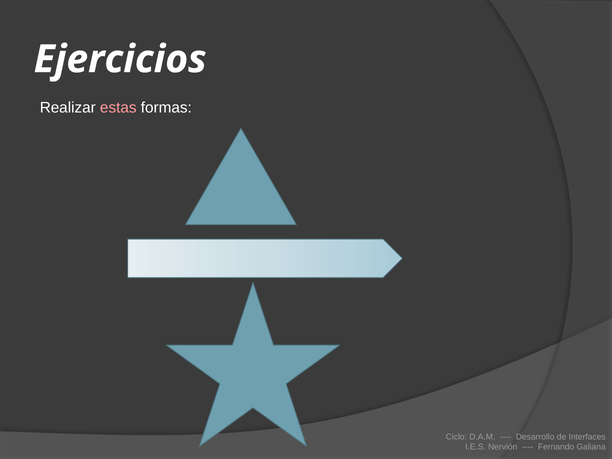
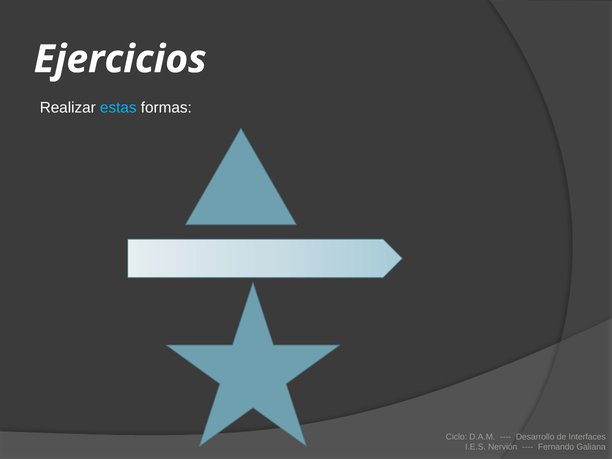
estas colour: pink -> light blue (118, 108)
